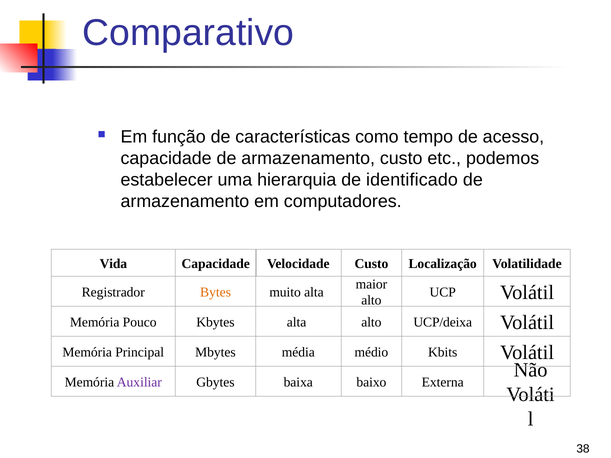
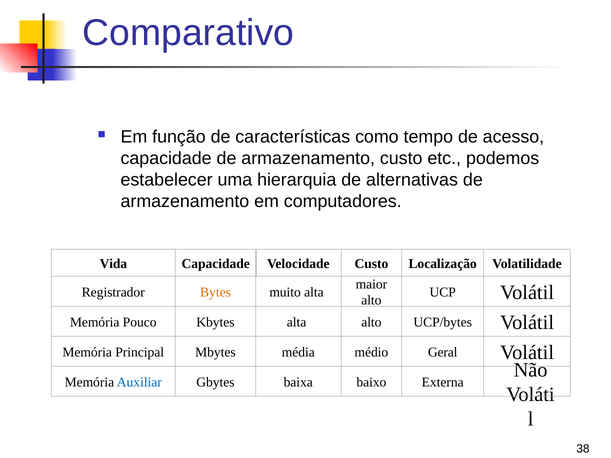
identificado: identificado -> alternativas (412, 180)
UCP/deixa: UCP/deixa -> UCP/bytes (443, 322)
Kbits: Kbits -> Geral (443, 352)
Auxiliar colour: purple -> blue (139, 382)
